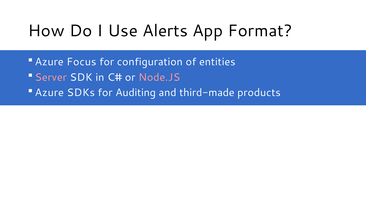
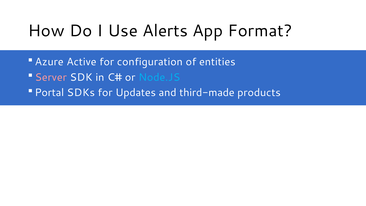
Focus: Focus -> Active (81, 62)
Node.JS colour: pink -> light blue (159, 77)
Azure: Azure -> Portal (49, 93)
Auditing: Auditing -> Updates (136, 93)
